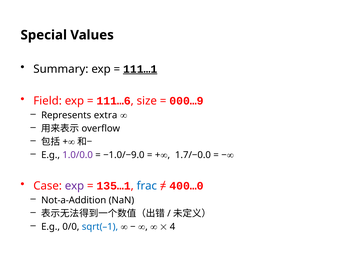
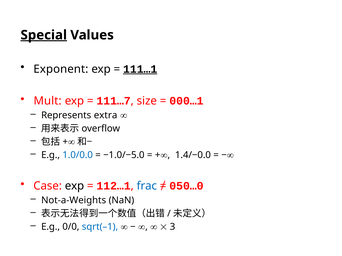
Special underline: none -> present (44, 35)
Summary: Summary -> Exponent (61, 69)
Field: Field -> Mult (48, 101)
111…6: 111…6 -> 111…7 (114, 101)
000…9: 000…9 -> 000…1 (186, 101)
1.0/0.0 colour: purple -> blue (78, 155)
−1.0/−9.0: −1.0/−9.0 -> −1.0/−5.0 (124, 155)
1.7/−0.0: 1.7/−0.0 -> 1.4/−0.0 (193, 155)
exp colour: purple -> black (74, 186)
135…1: 135…1 -> 112…1 (114, 186)
400…0: 400…0 -> 050…0 (186, 186)
Not-a-Addition: Not-a-Addition -> Not-a-Weights (74, 201)
4: 4 -> 3 (172, 227)
